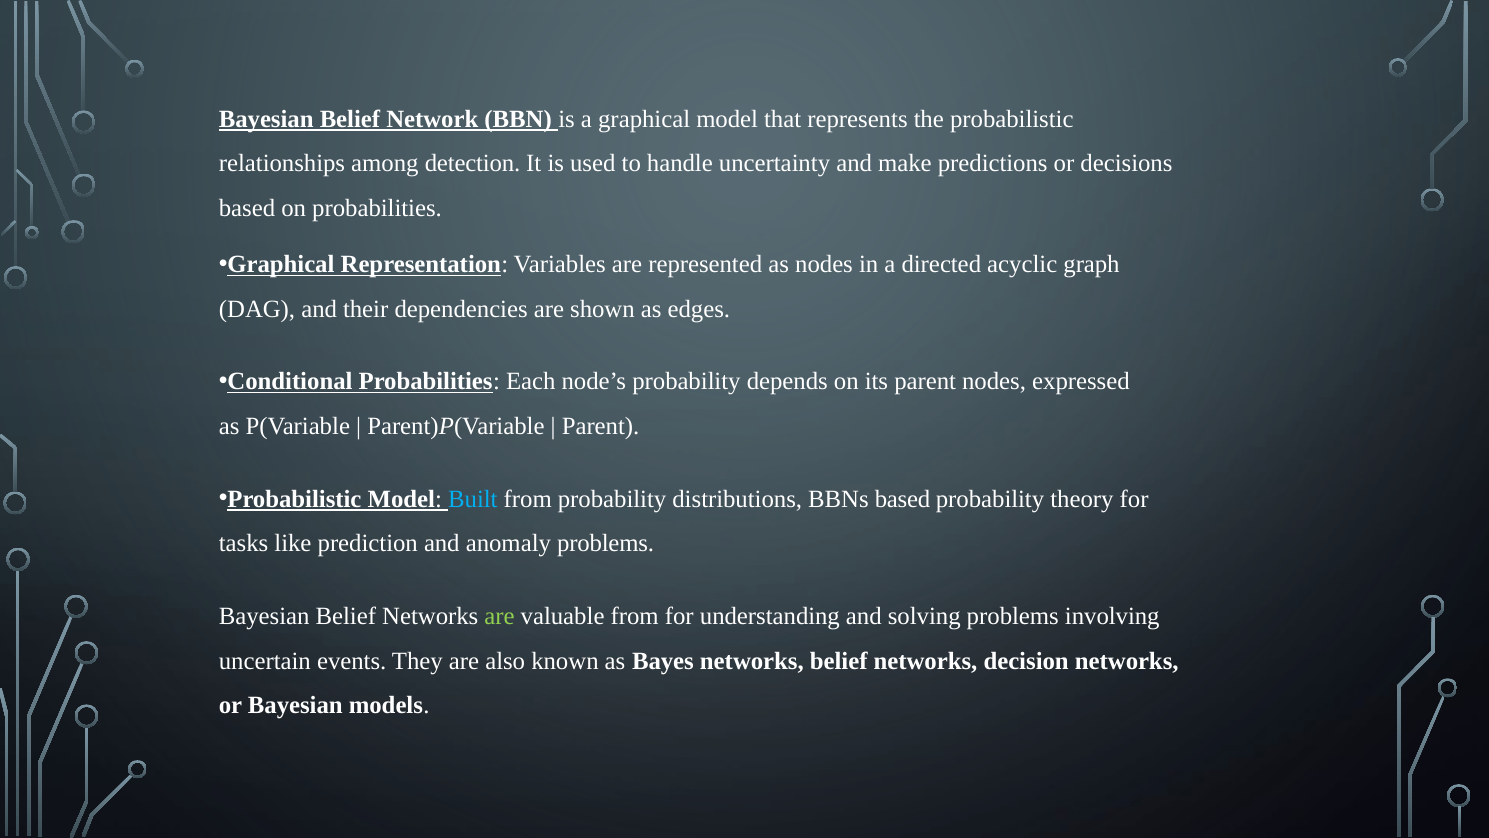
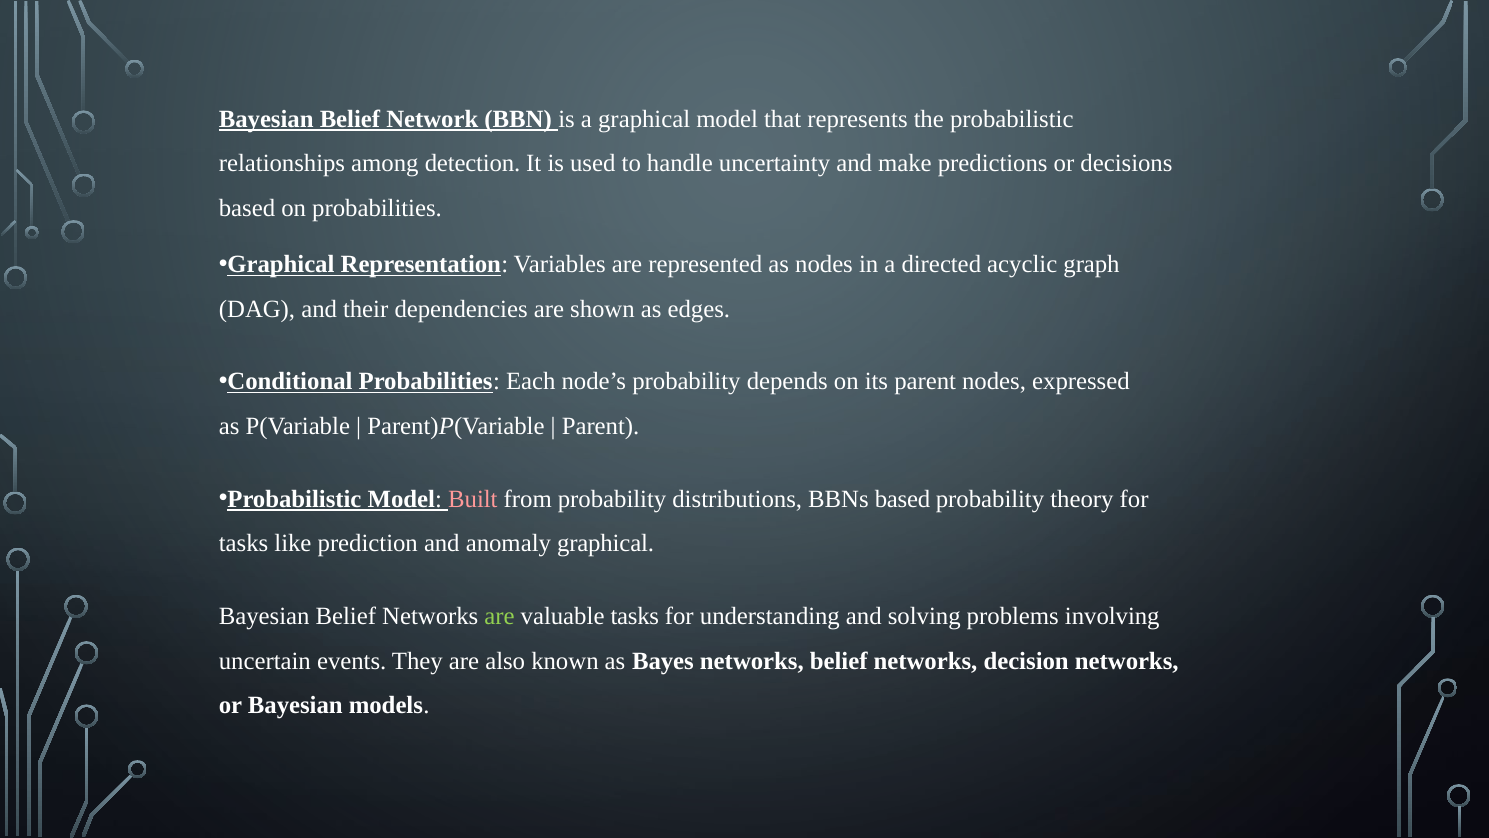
Built colour: light blue -> pink (473, 499)
anomaly problems: problems -> graphical (606, 543)
valuable from: from -> tasks (635, 616)
